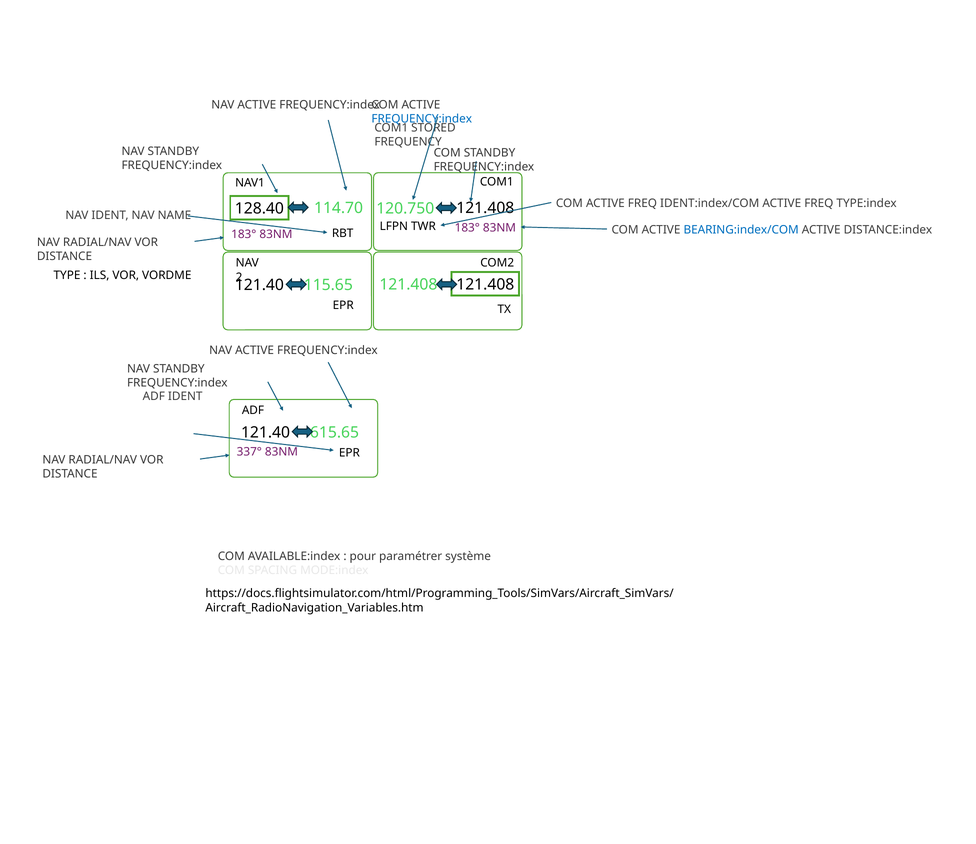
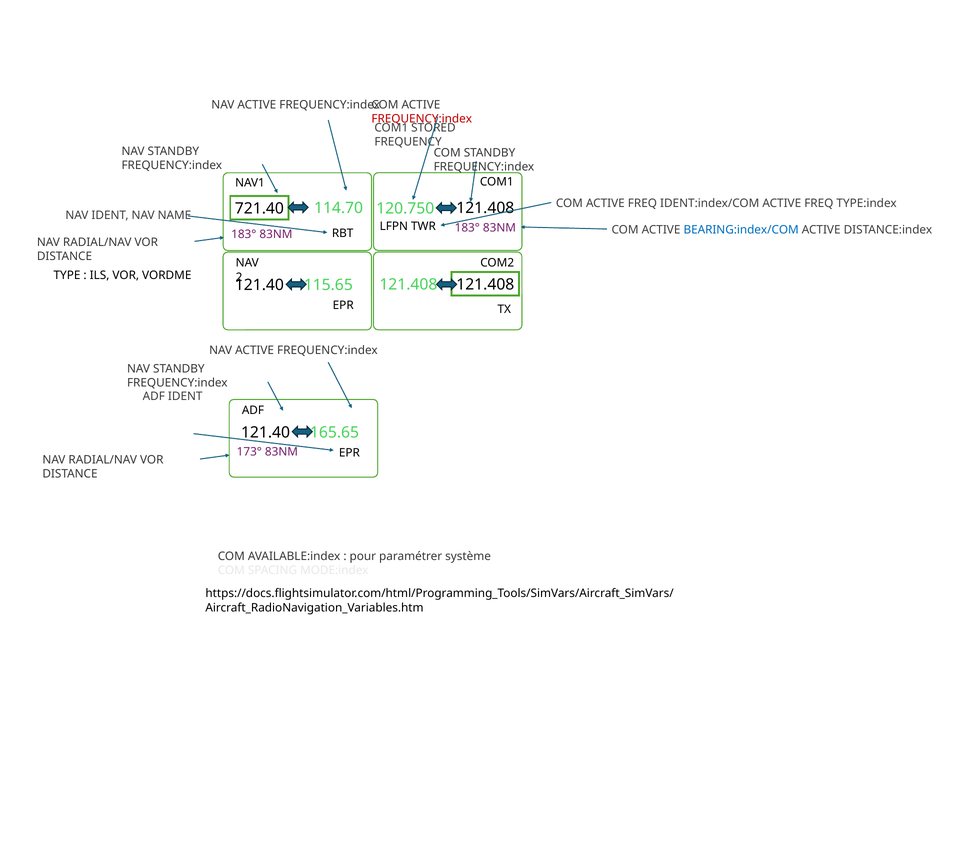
FREQUENCY:index colour: blue -> red (422, 119)
128.40: 128.40 -> 721.40 (259, 209)
615.65: 615.65 -> 165.65 (334, 433)
337°: 337° -> 173° (249, 452)
